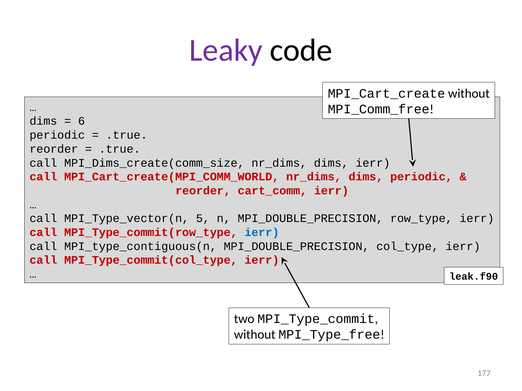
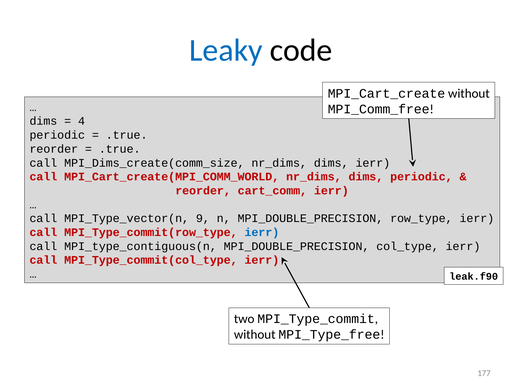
Leaky colour: purple -> blue (226, 51)
6: 6 -> 4 (82, 121)
5: 5 -> 9 (203, 219)
